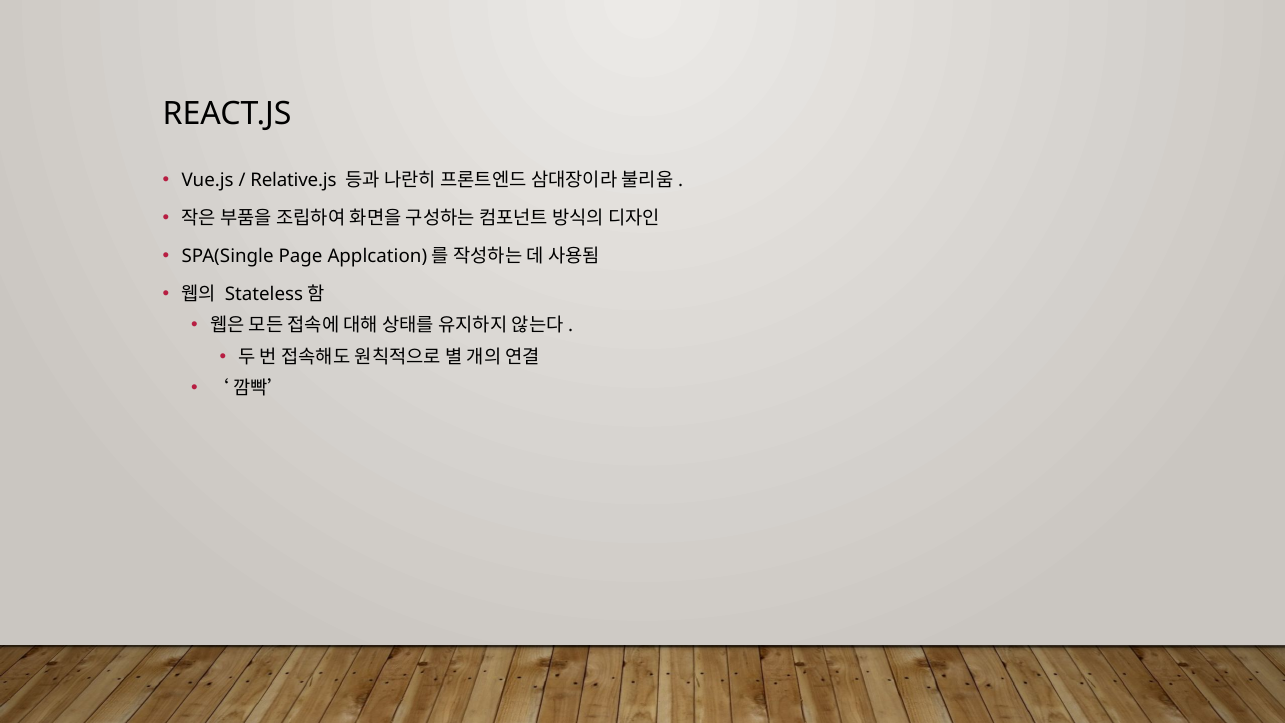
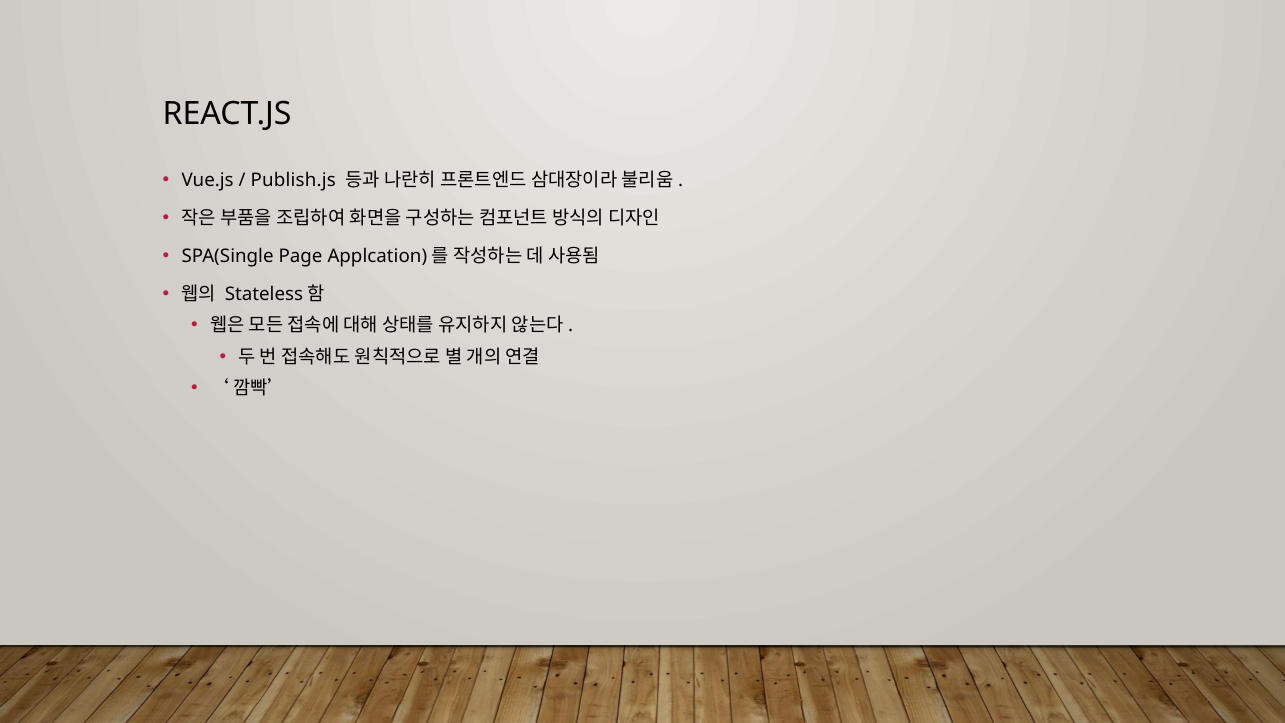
Relative.js: Relative.js -> Publish.js (293, 180)
